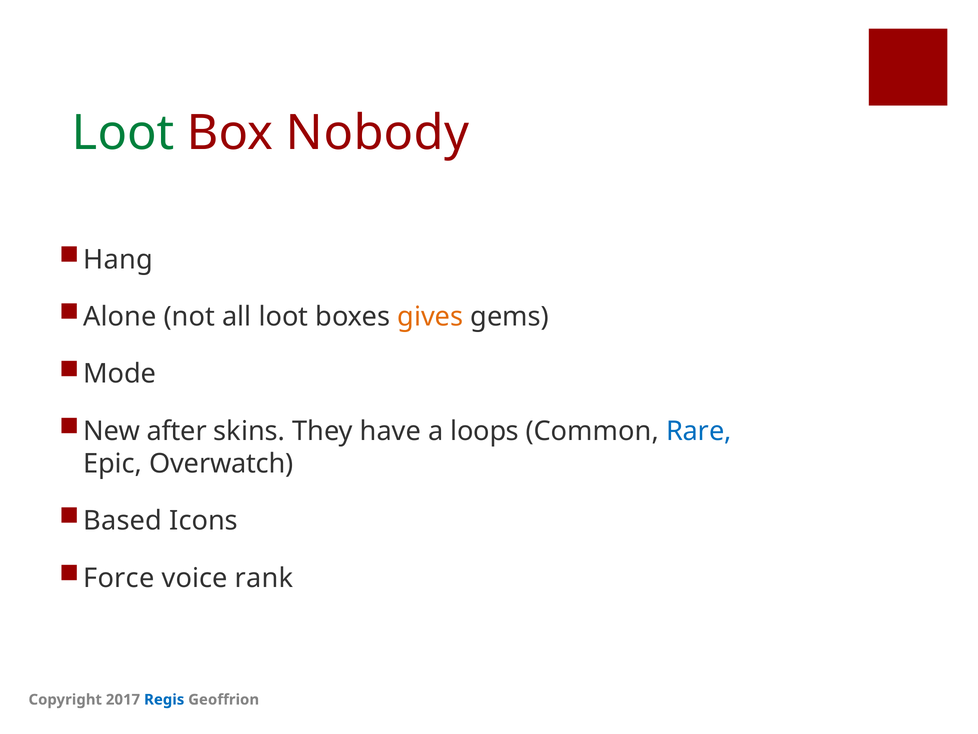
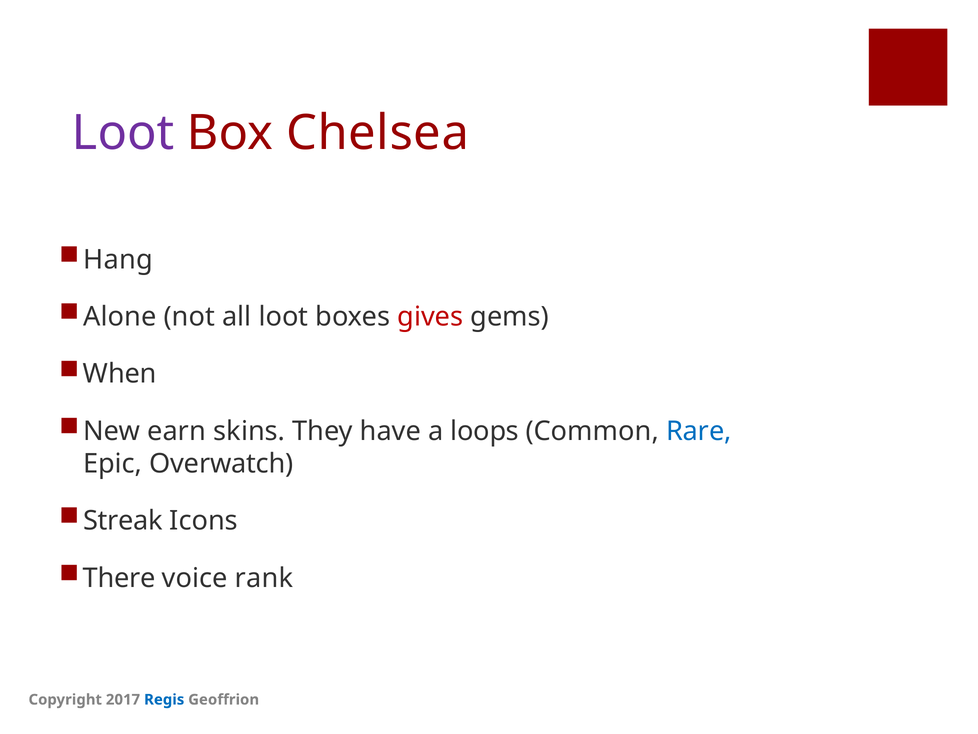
Loot colour: green -> purple (123, 133)
Nobody: Nobody -> Chelsea (378, 133)
gives colour: orange -> red (430, 317)
Mode: Mode -> When (120, 374)
after: after -> earn (177, 431)
Based: Based -> Streak (123, 521)
Force: Force -> There (119, 578)
